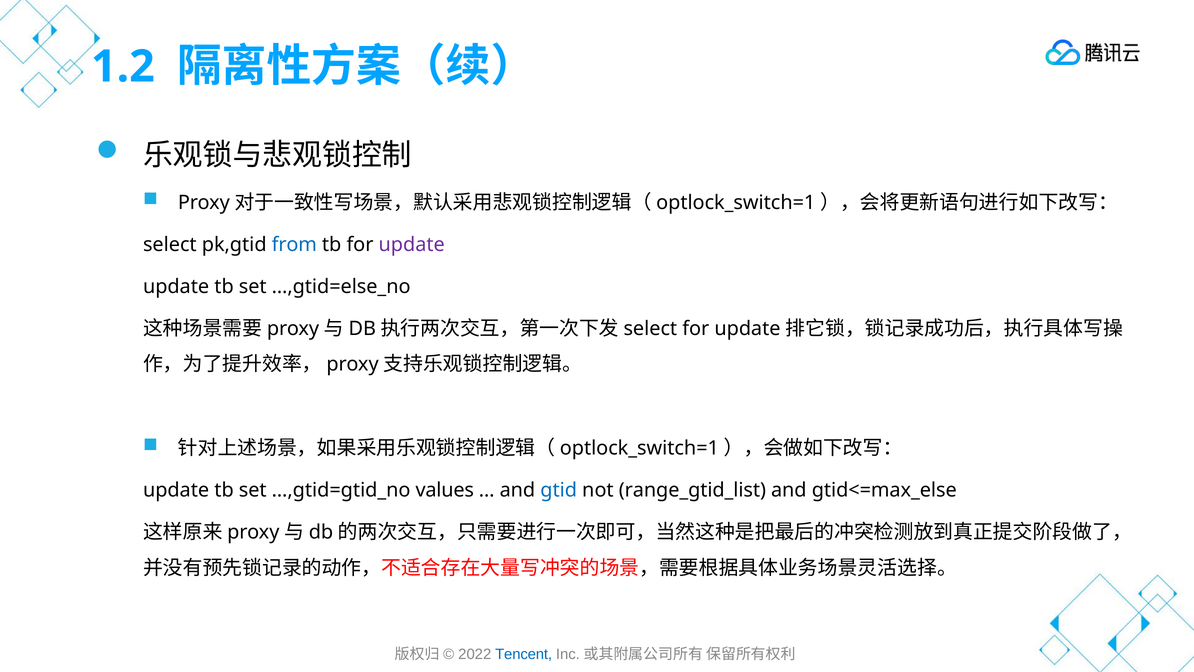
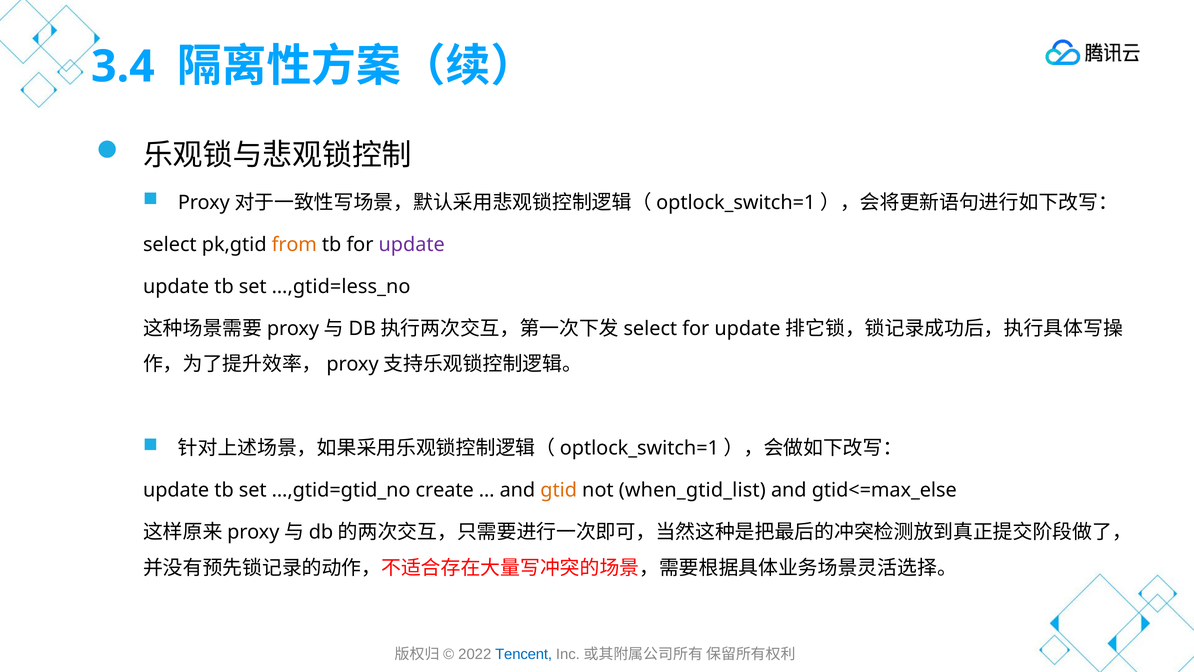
1.2: 1.2 -> 3.4 (123, 67)
from colour: blue -> orange (294, 244)
…,gtid=else_no: …,gtid=else_no -> …,gtid=less_no (341, 286)
values: values -> create (445, 490)
gtid colour: blue -> orange (559, 490)
range_gtid_list: range_gtid_list -> when_gtid_list (692, 490)
